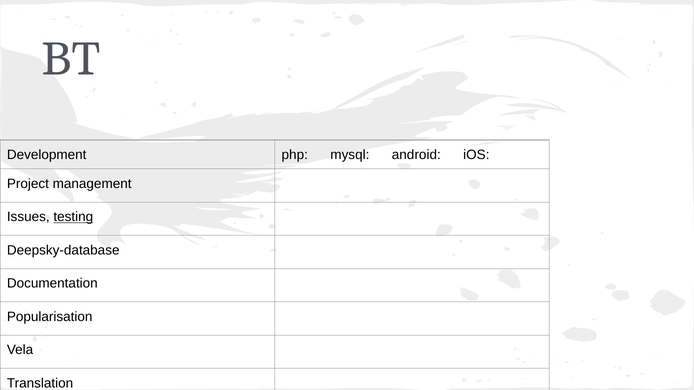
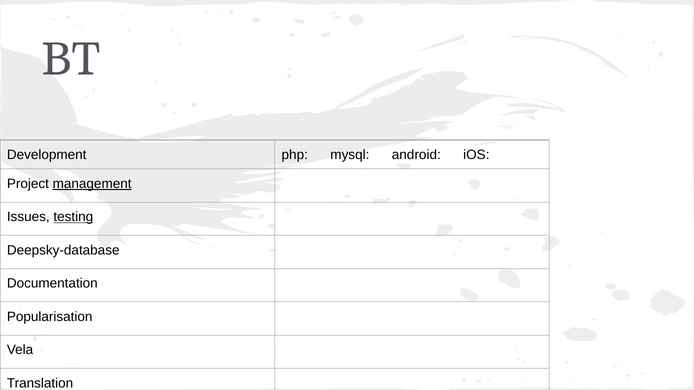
management underline: none -> present (92, 184)
